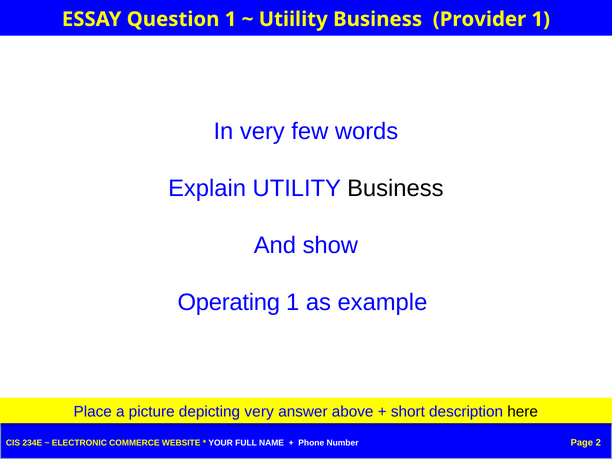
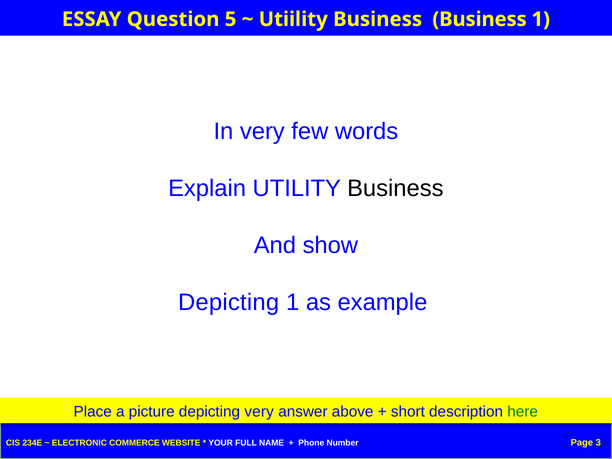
Question 1: 1 -> 5 (231, 19)
Business Provider: Provider -> Business (480, 19)
Operating: Operating -> Depicting (229, 303)
here colour: black -> green (523, 412)
2: 2 -> 3 (598, 443)
